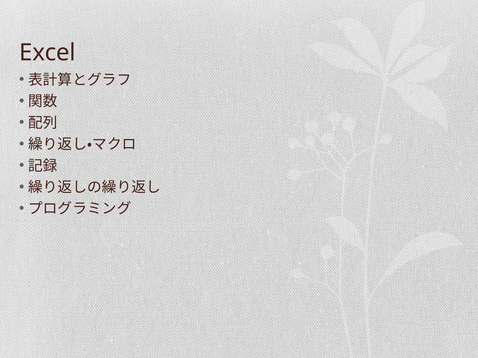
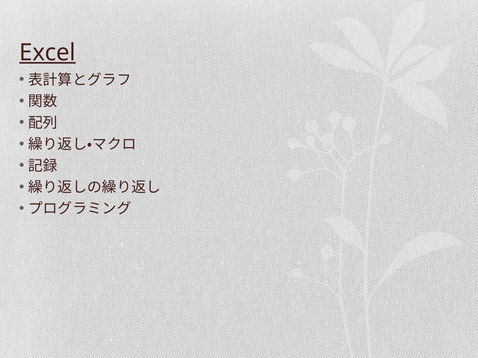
Excel underline: none -> present (48, 53)
